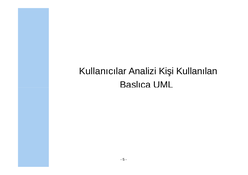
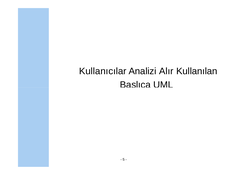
Kişi: Kişi -> Alır (166, 71)
